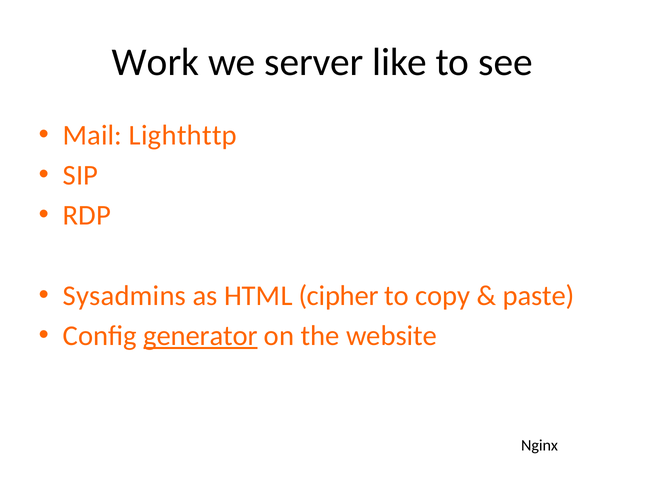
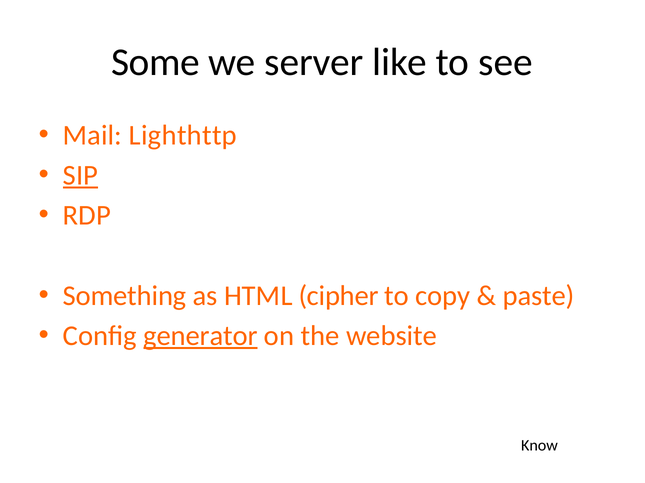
Work: Work -> Some (156, 62)
SIP underline: none -> present (80, 176)
Sysadmins: Sysadmins -> Something (125, 296)
Nginx: Nginx -> Know (539, 446)
